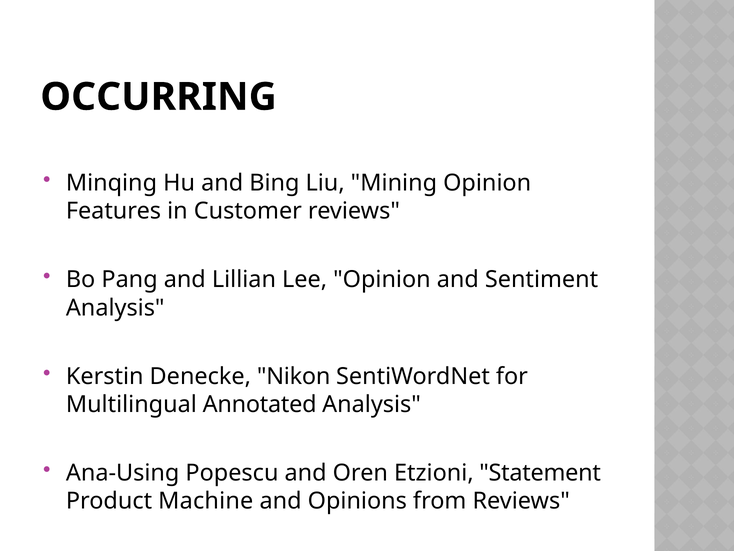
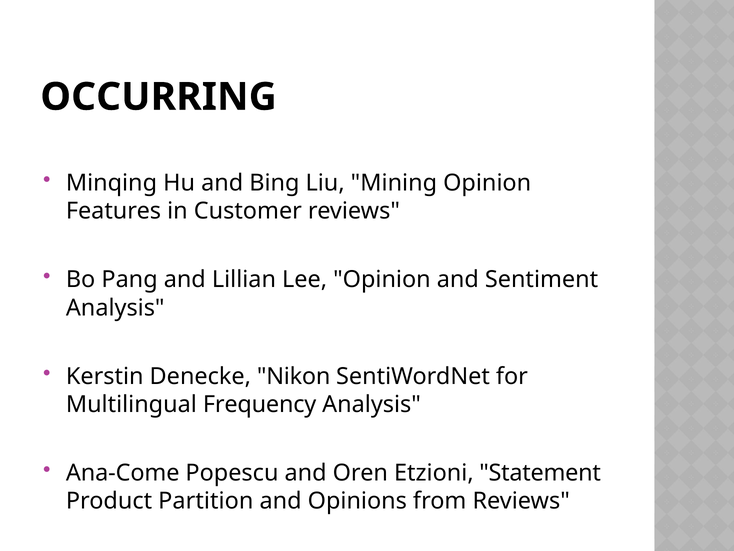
Annotated: Annotated -> Frequency (260, 404)
Ana-Using: Ana-Using -> Ana-Come (123, 473)
Machine: Machine -> Partition (206, 501)
